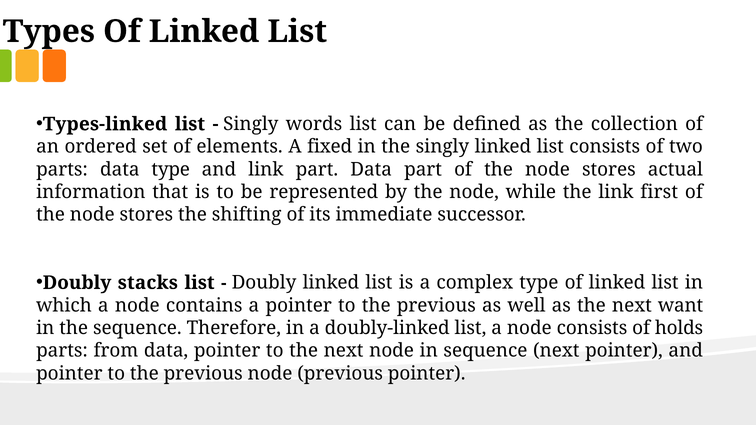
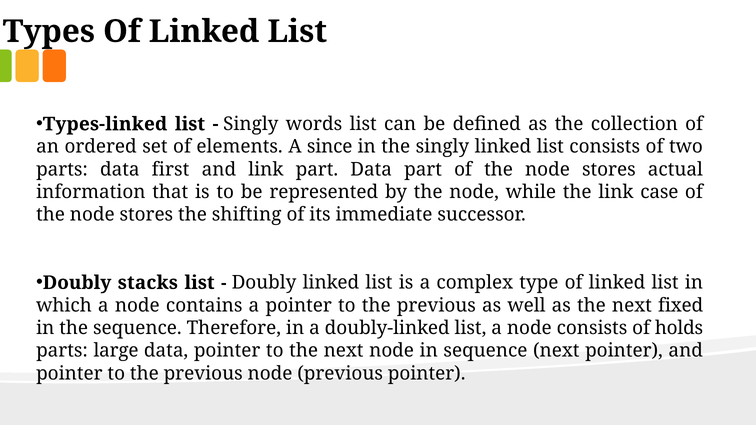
fixed: fixed -> since (330, 147)
data type: type -> first (171, 170)
first: first -> case (659, 192)
want: want -> fixed (681, 306)
from: from -> large (116, 351)
